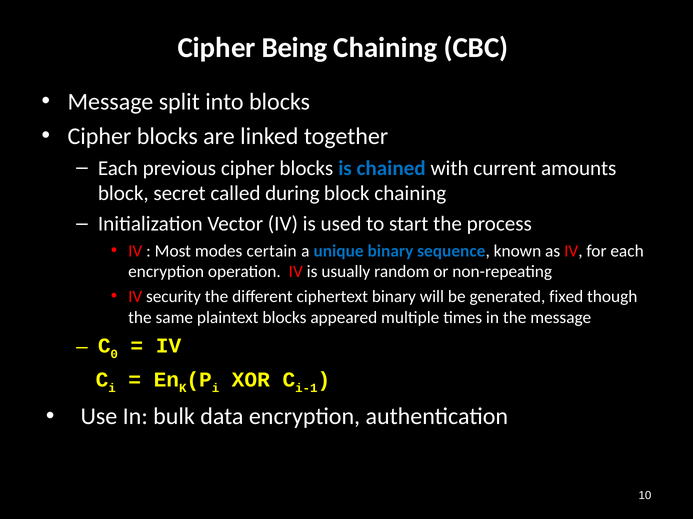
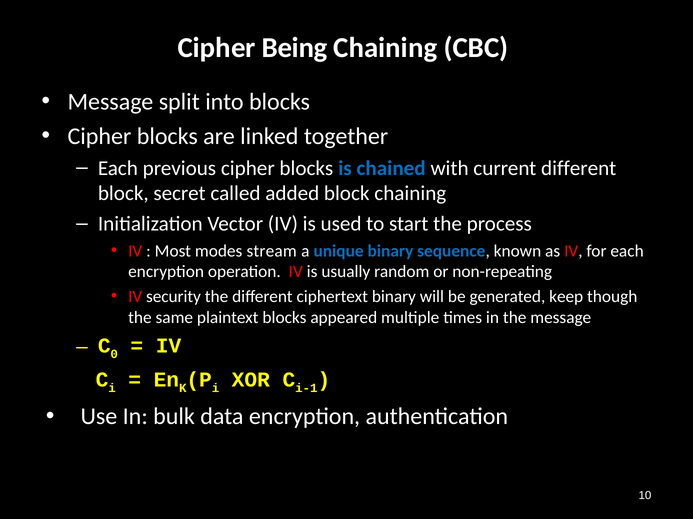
current amounts: amounts -> different (579, 168)
during: during -> added (292, 194)
certain: certain -> stream (272, 251)
fixed: fixed -> keep (566, 297)
